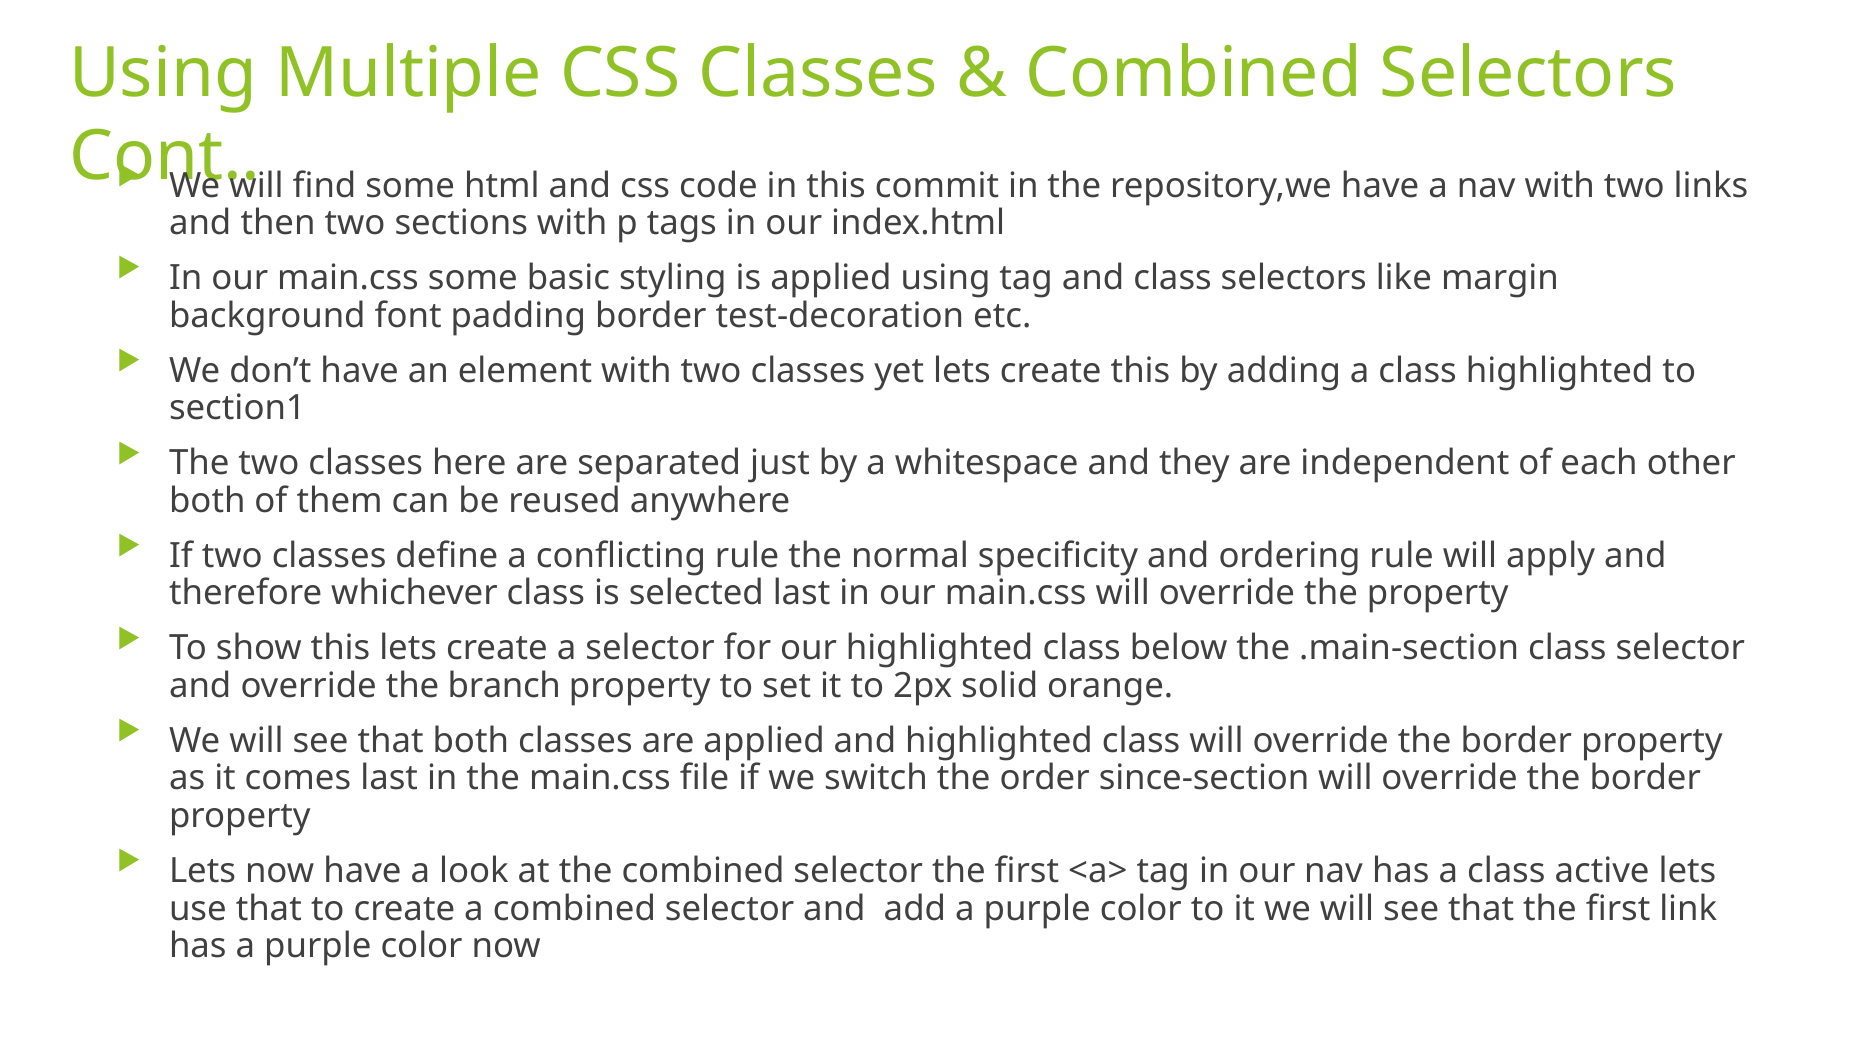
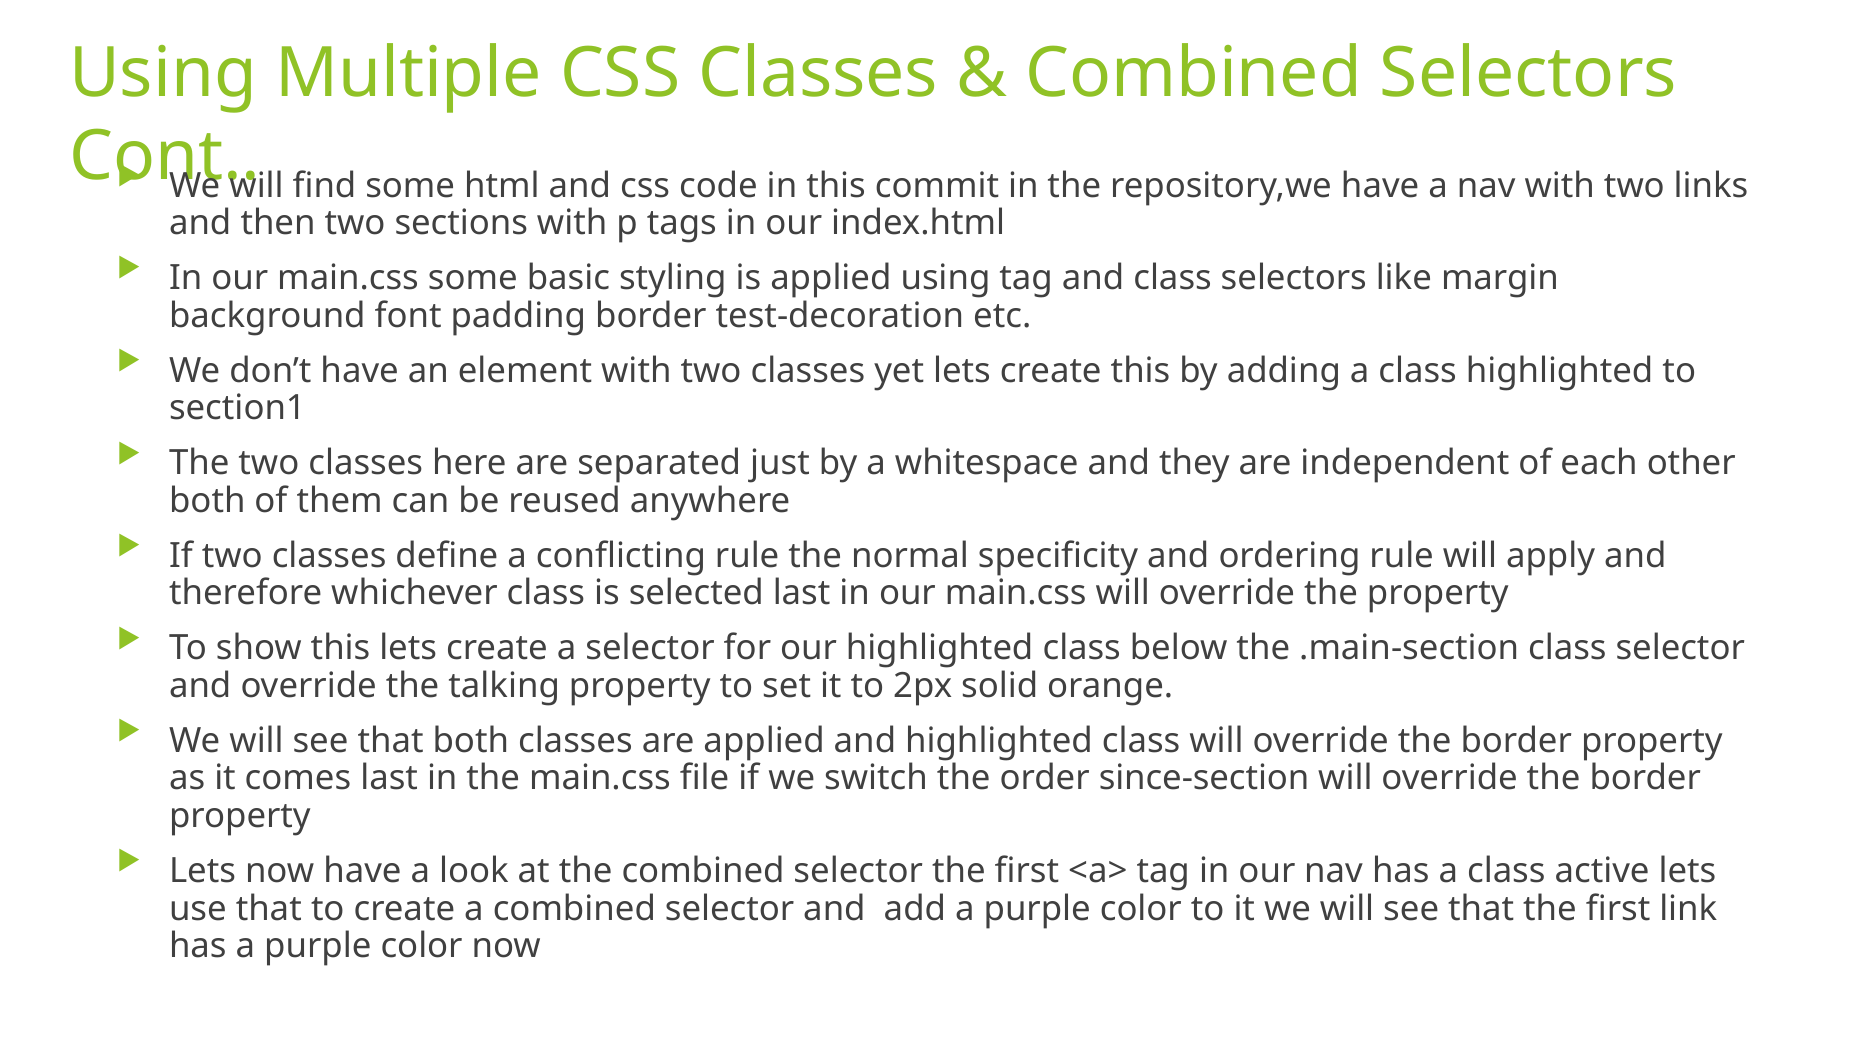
branch: branch -> talking (504, 686)
